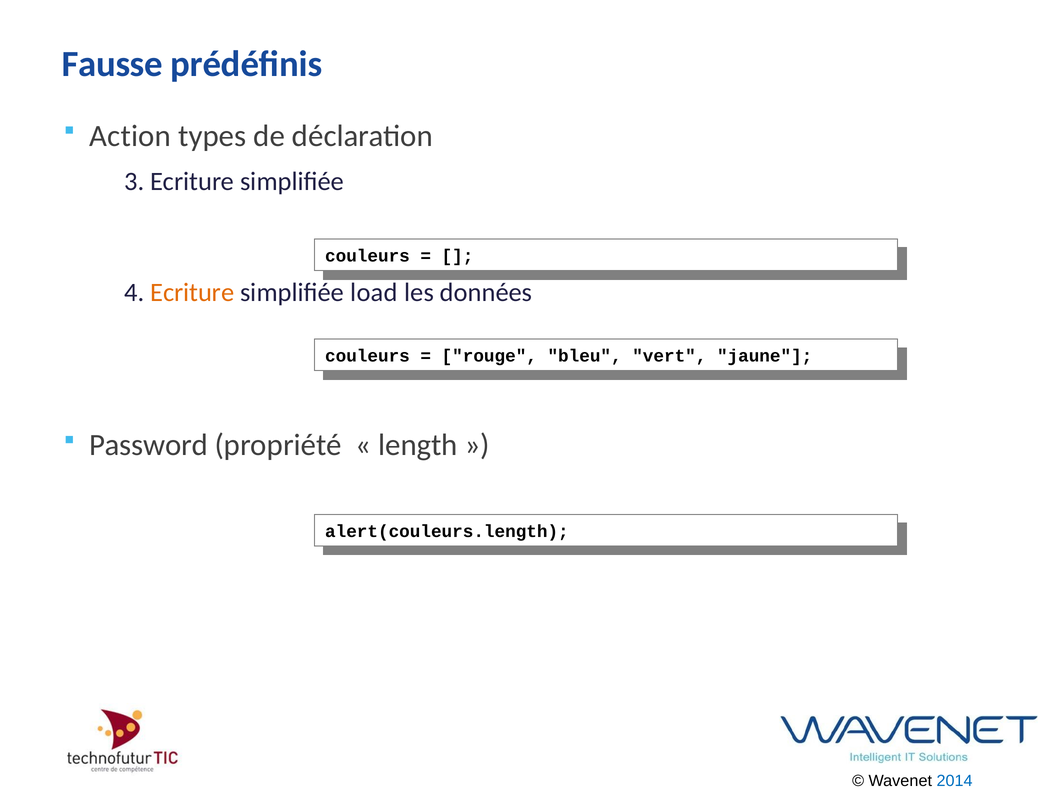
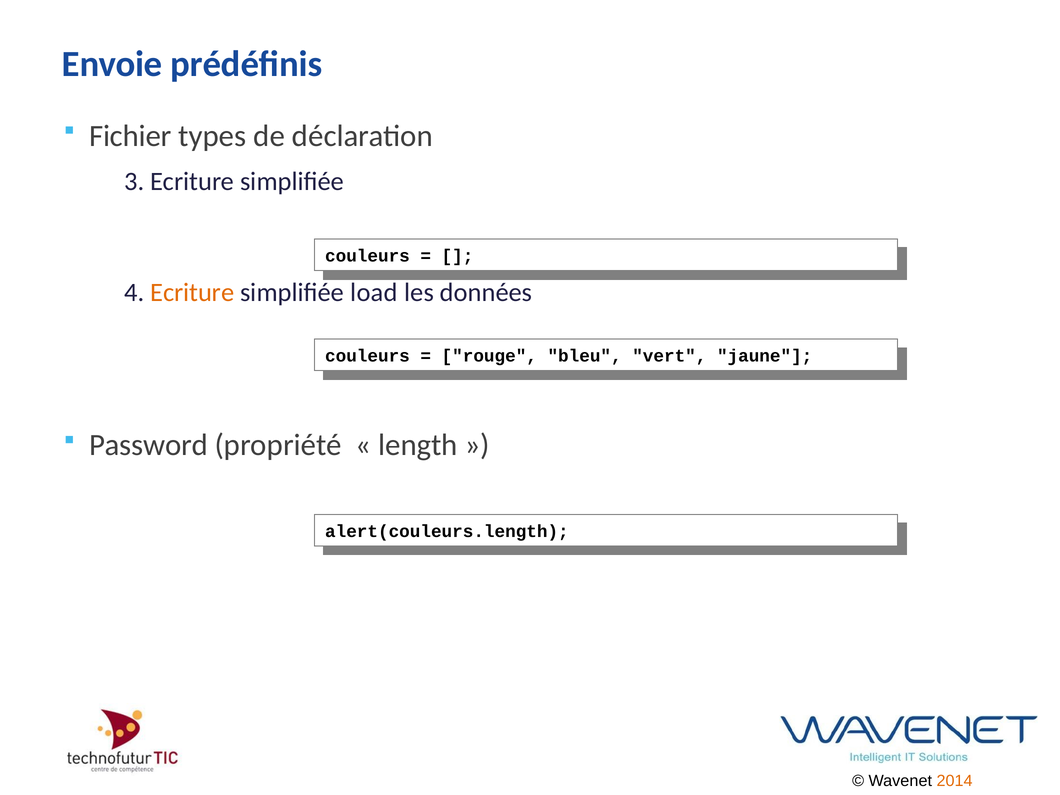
Fausse: Fausse -> Envoie (112, 64)
Action: Action -> Fichier (130, 136)
2014 colour: blue -> orange (955, 781)
